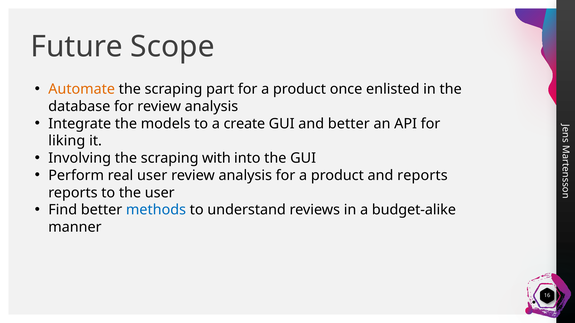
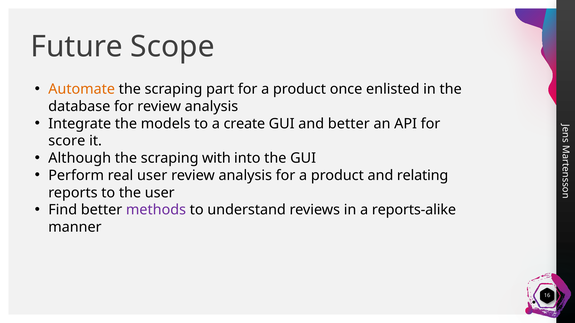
liking: liking -> score (67, 141)
Involving: Involving -> Although (80, 158)
and reports: reports -> relating (423, 176)
methods colour: blue -> purple (156, 210)
budget-alike: budget-alike -> reports-alike (414, 210)
